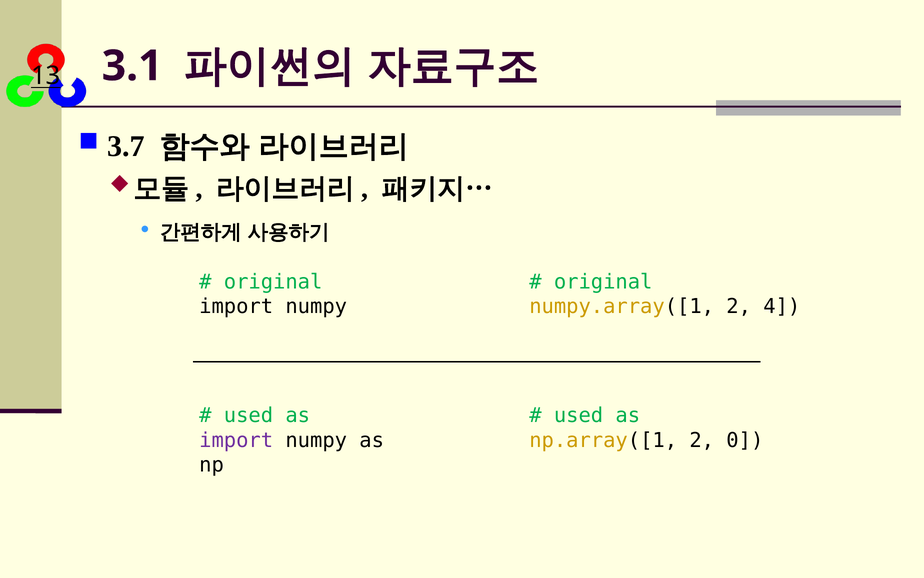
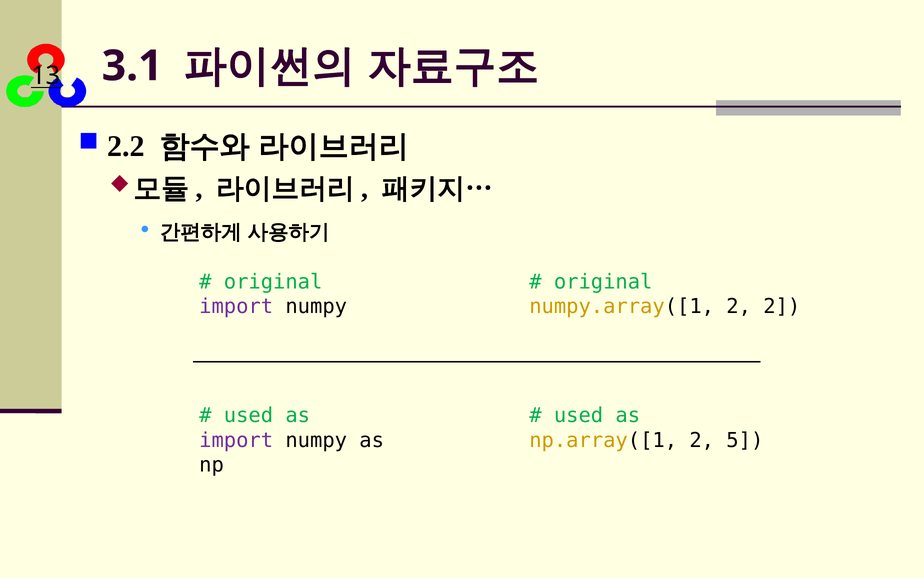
3.7: 3.7 -> 2.2 (126, 146)
import colour: black -> purple (236, 306)
2 4: 4 -> 2 (782, 306)
0: 0 -> 5 (745, 440)
